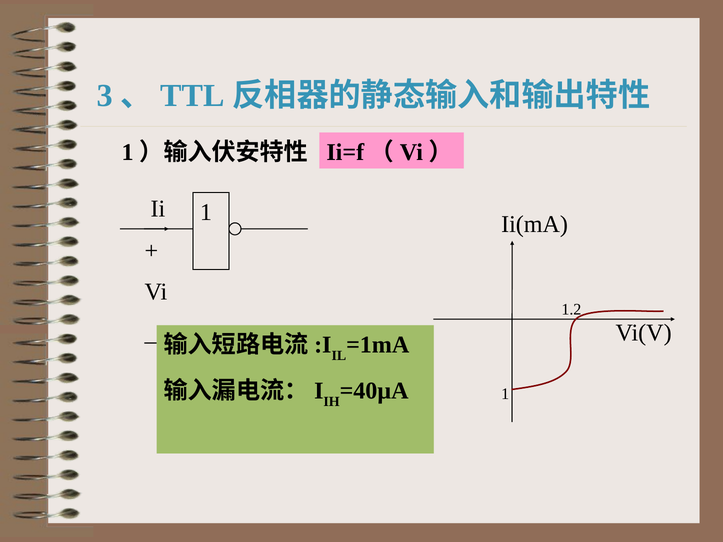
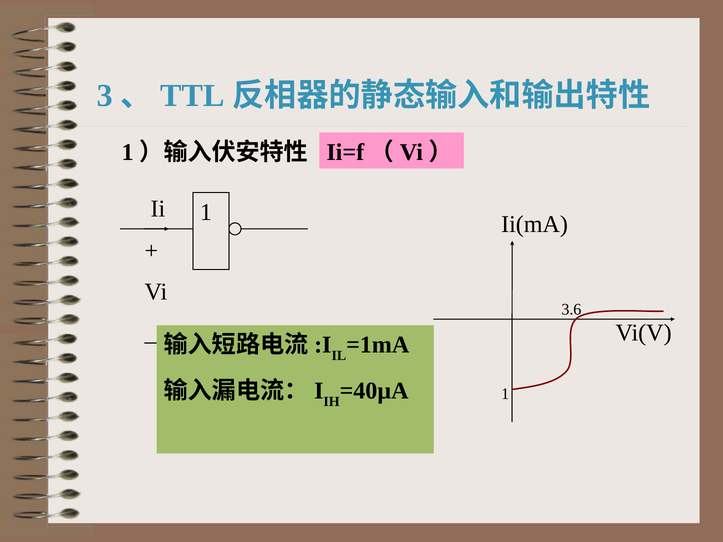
1.2: 1.2 -> 3.6 (571, 310)
